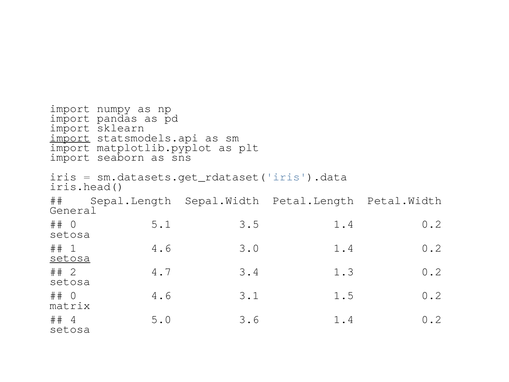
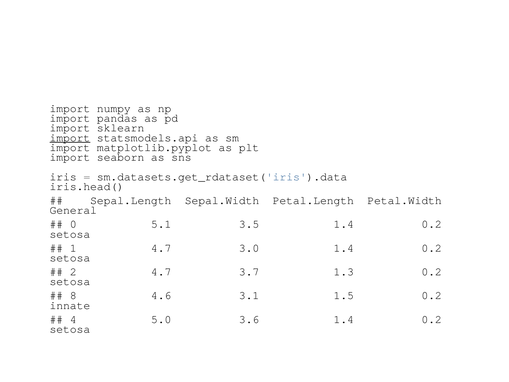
1 4.6: 4.6 -> 4.7 (161, 248)
setosa underline: present -> none (70, 258)
3.4: 3.4 -> 3.7 (249, 272)
0: 0 -> 8 (73, 295)
matrix: matrix -> innate (70, 305)
